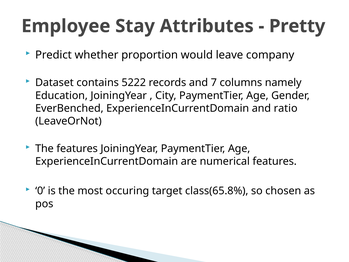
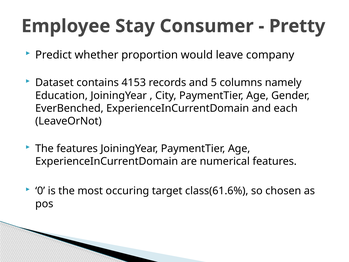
Attributes: Attributes -> Consumer (207, 26)
5222: 5222 -> 4153 (134, 83)
7: 7 -> 5 (214, 83)
ratio: ratio -> each (286, 108)
class(65.8%: class(65.8% -> class(61.6% (217, 191)
